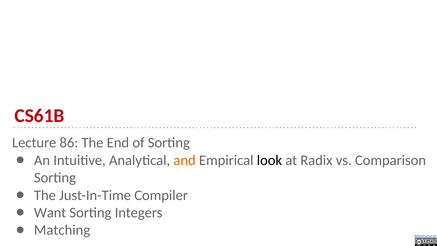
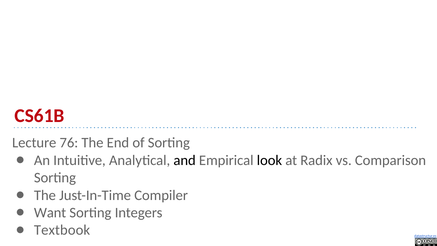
86: 86 -> 76 (69, 143)
and colour: orange -> black (185, 160)
Matching: Matching -> Textbook (62, 230)
